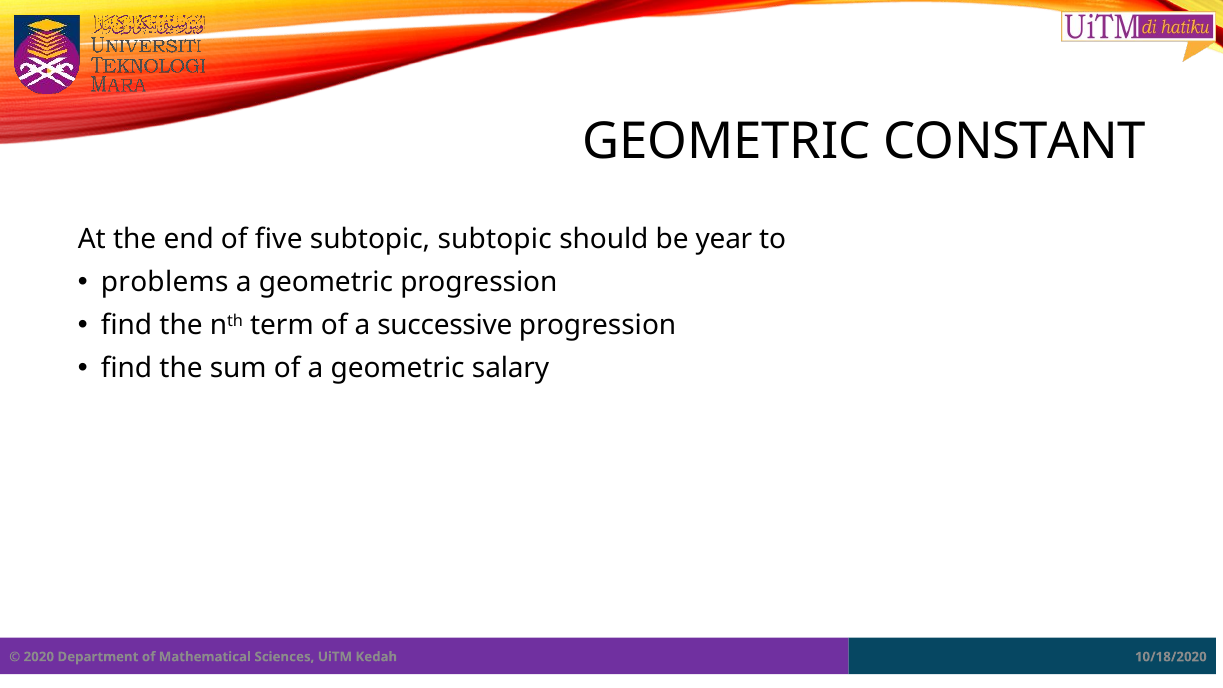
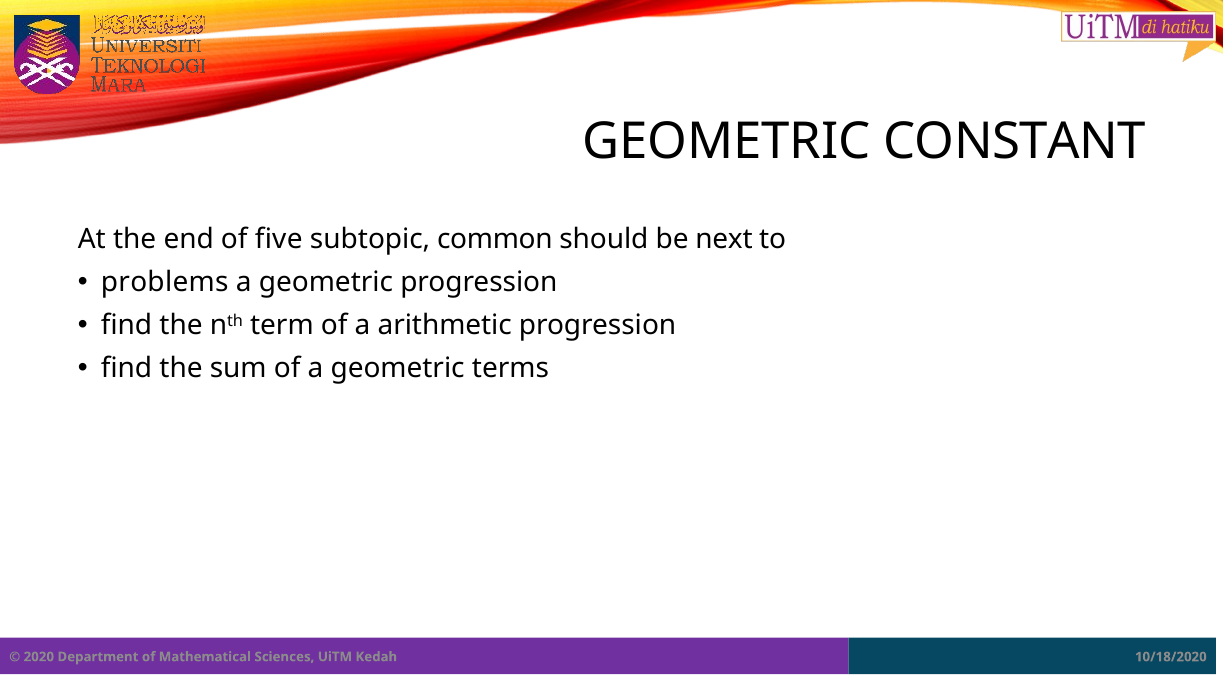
subtopic subtopic: subtopic -> common (495, 240)
year: year -> next (724, 240)
successive: successive -> arithmetic (445, 326)
salary: salary -> terms (511, 369)
